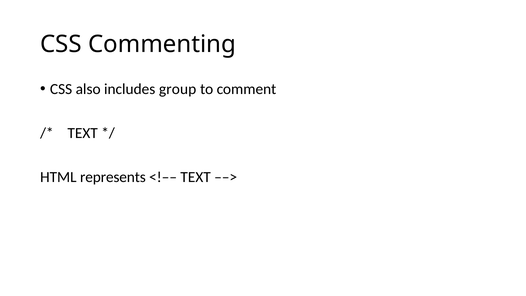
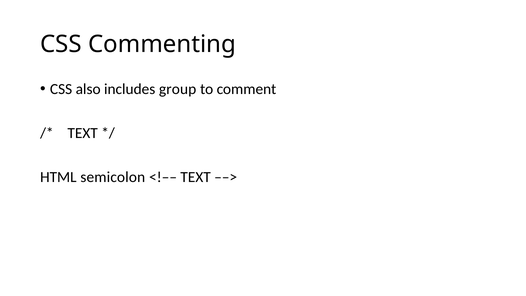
represents: represents -> semicolon (113, 177)
